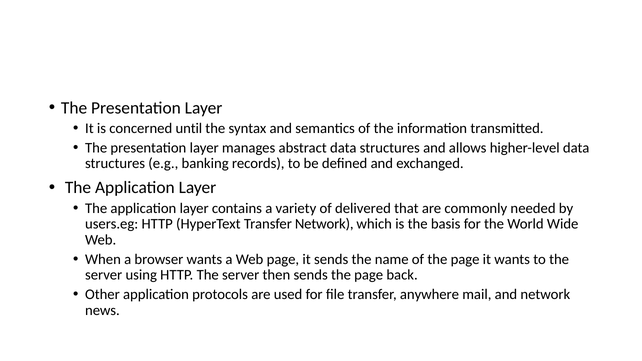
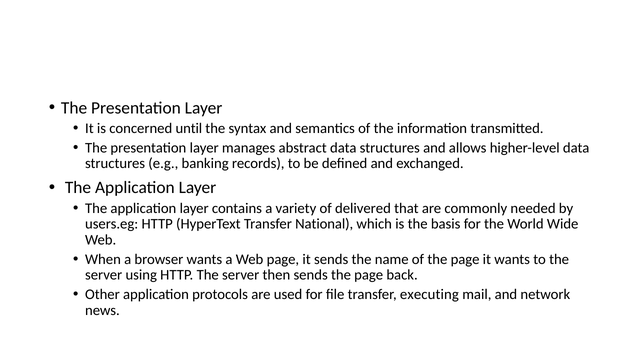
Transfer Network: Network -> National (324, 224)
anywhere: anywhere -> executing (429, 294)
